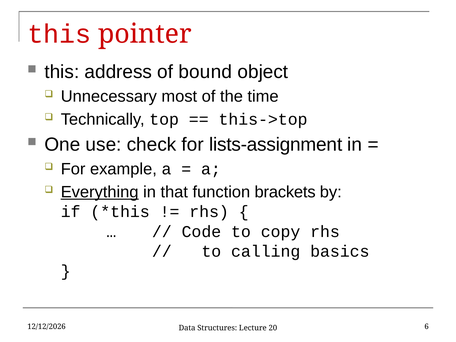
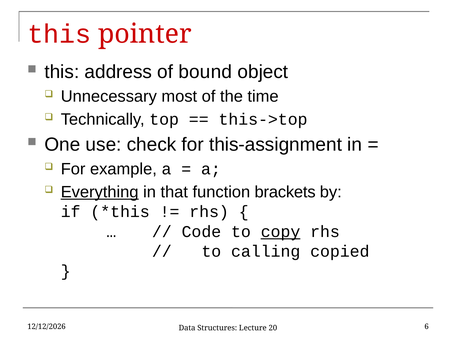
lists-assignment: lists-assignment -> this-assignment (276, 145)
copy underline: none -> present (281, 232)
basics: basics -> copied (340, 251)
